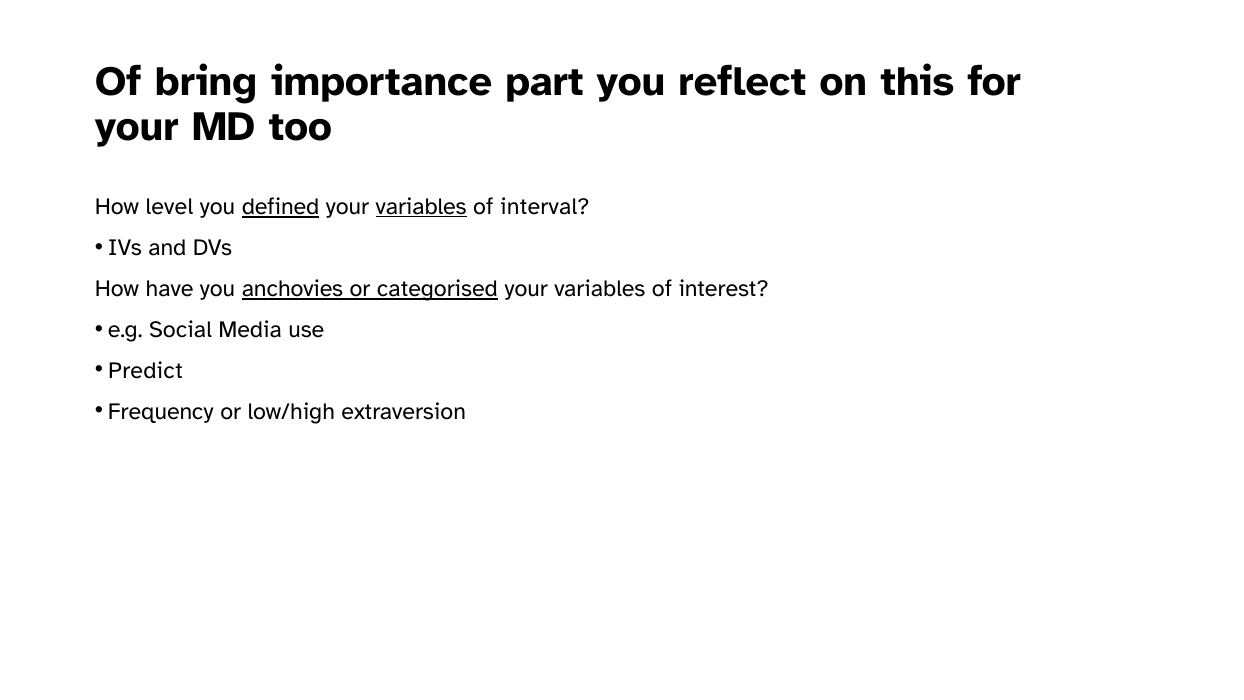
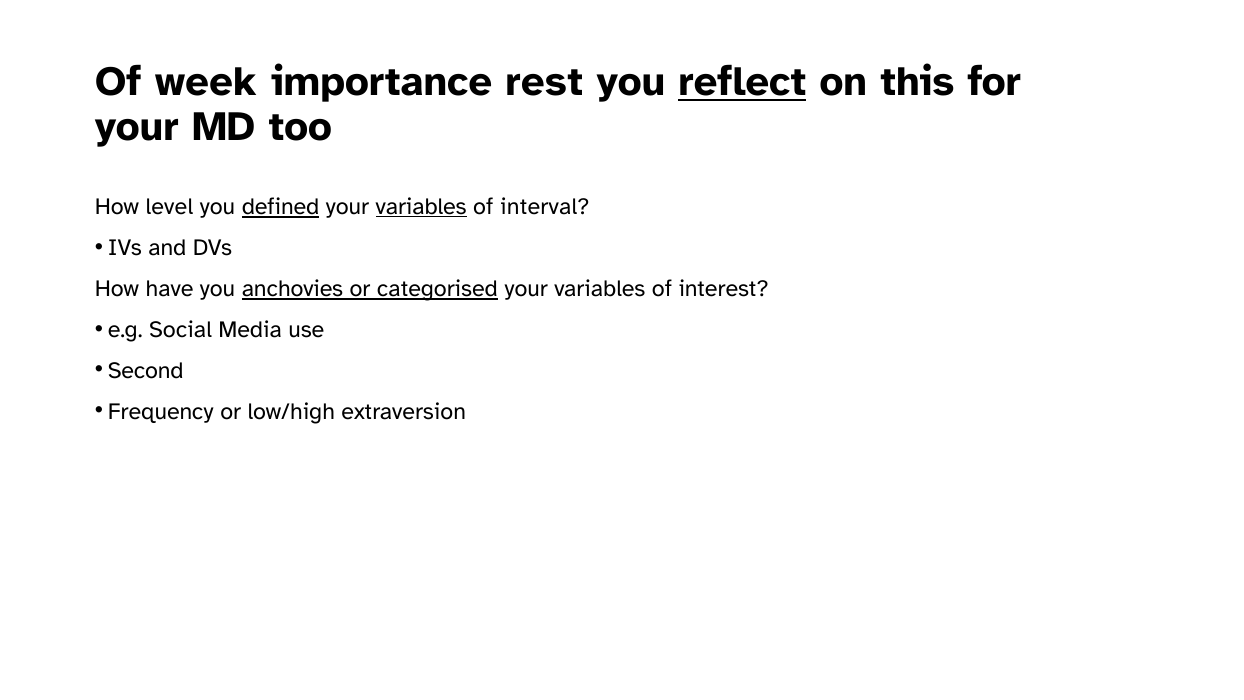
bring: bring -> week (206, 82)
part: part -> rest (544, 82)
reflect underline: none -> present (742, 82)
Predict: Predict -> Second (146, 370)
